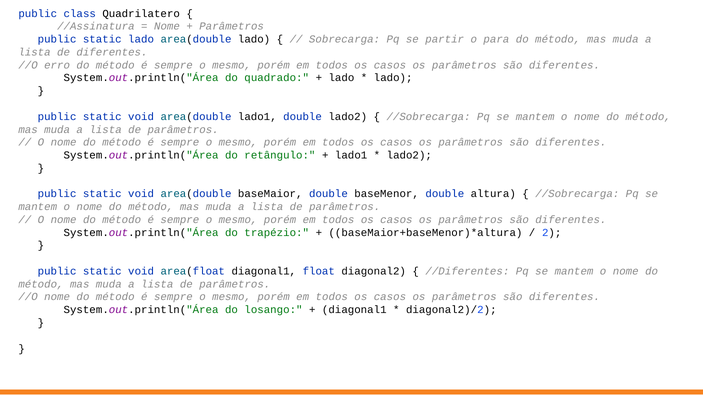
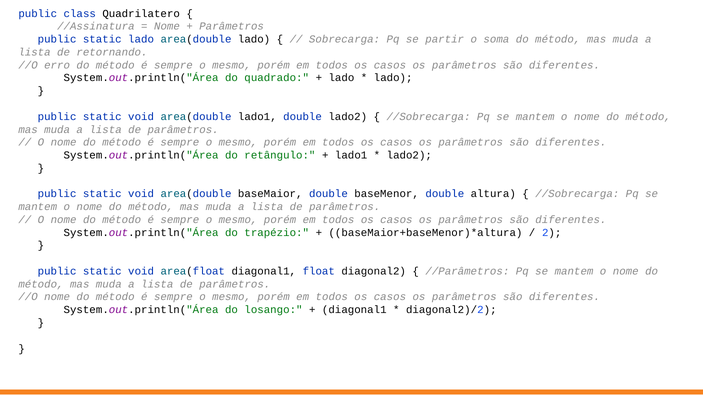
para: para -> soma (496, 39)
de diferentes: diferentes -> retornando (112, 52)
//Diferentes: //Diferentes -> //Parâmetros (467, 271)
